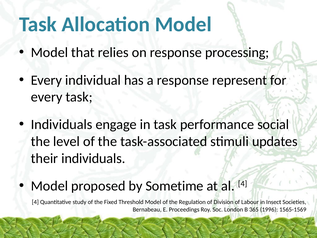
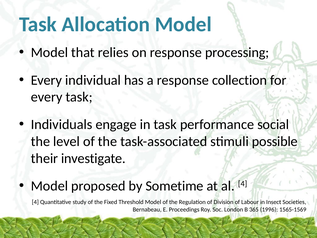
represent: represent -> collection (240, 80)
updates: updates -> possible (275, 141)
their individuals: individuals -> investigate (93, 158)
